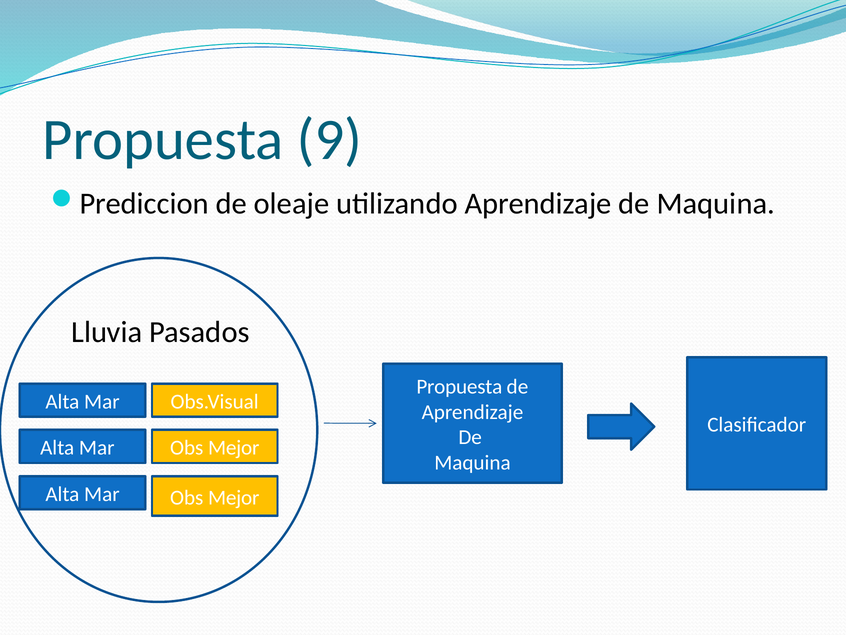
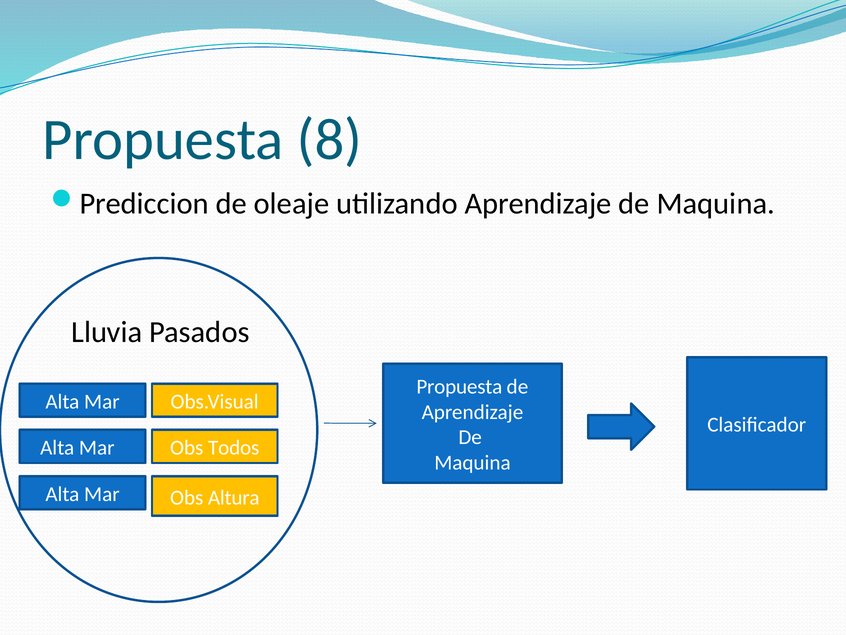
9: 9 -> 8 (330, 140)
Mejor: Mejor -> Todos (234, 448)
Mejor: Mejor -> Altura (234, 497)
